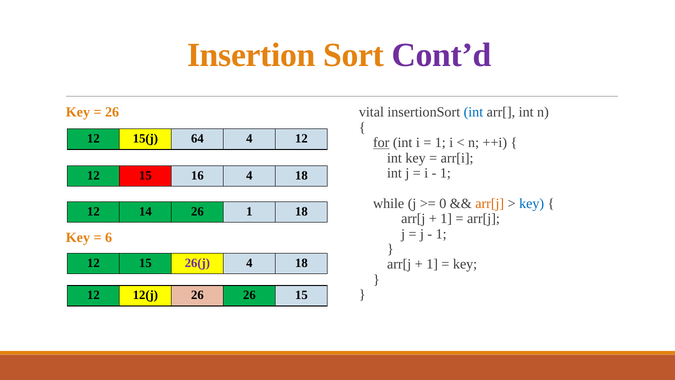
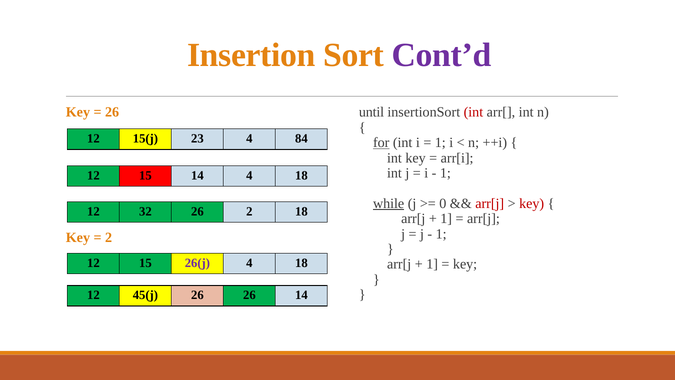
vital: vital -> until (371, 112)
int colour: blue -> red (473, 112)
64: 64 -> 23 (197, 138)
4 12: 12 -> 84 (301, 138)
15 16: 16 -> 14 (197, 175)
while underline: none -> present (389, 203)
arr[j colour: orange -> red (490, 203)
key colour: blue -> red (532, 203)
14: 14 -> 32 (145, 211)
26 1: 1 -> 2 (249, 211)
6: 6 -> 2 (109, 237)
12(j: 12(j -> 45(j (145, 295)
26 15: 15 -> 14 (301, 295)
